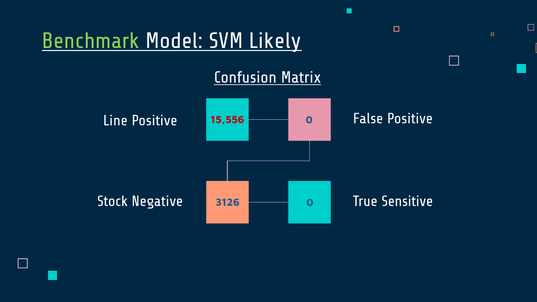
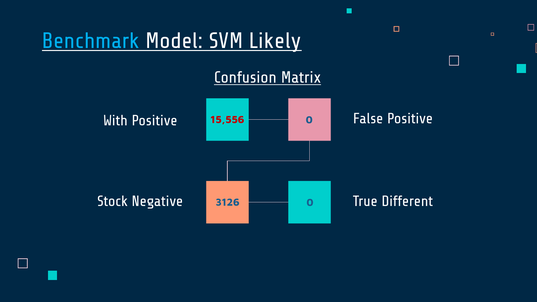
Benchmark colour: light green -> light blue (91, 41)
Line: Line -> With (115, 121)
Sensitive: Sensitive -> Different (407, 201)
